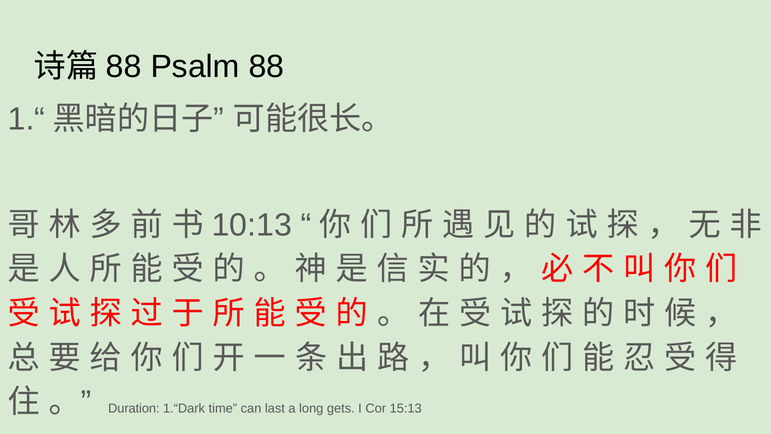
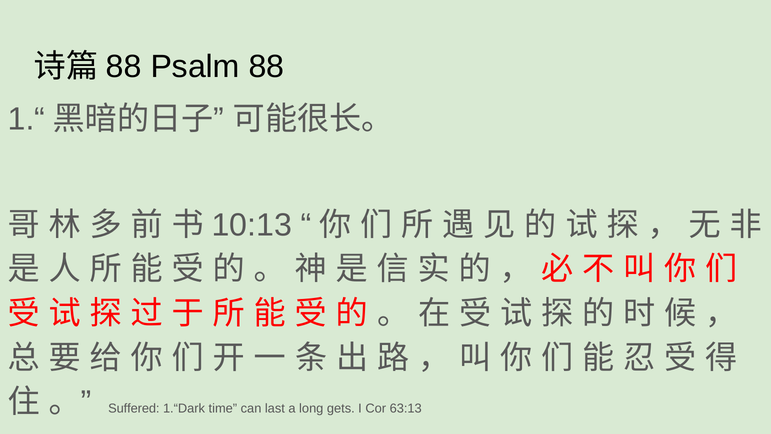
Duration: Duration -> Suffered (134, 408)
15:13: 15:13 -> 63:13 (406, 408)
